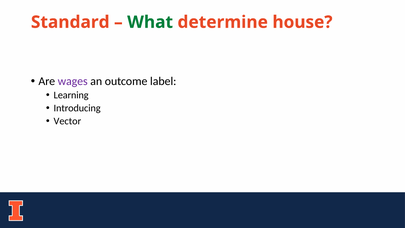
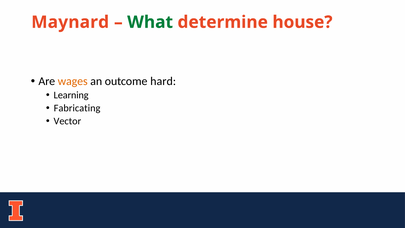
Standard: Standard -> Maynard (70, 22)
wages colour: purple -> orange (73, 81)
label: label -> hard (163, 81)
Introducing: Introducing -> Fabricating (77, 108)
